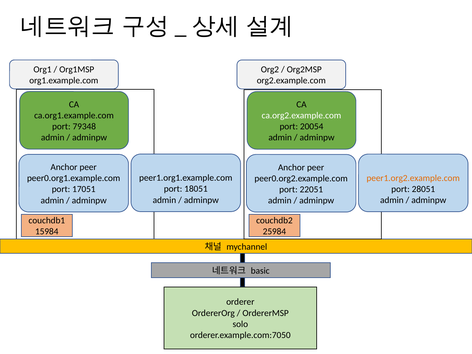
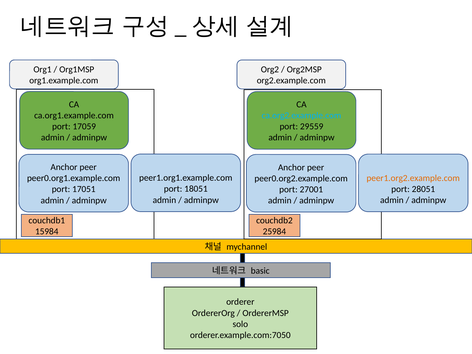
ca.org2.example.com colour: white -> light blue (301, 115)
79348: 79348 -> 17059 (84, 126)
20054: 20054 -> 29559 (312, 127)
22051: 22051 -> 27001 (311, 189)
